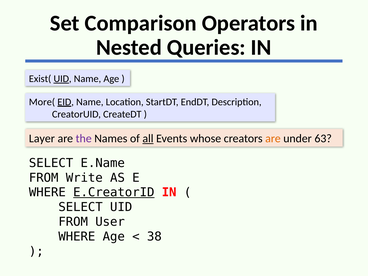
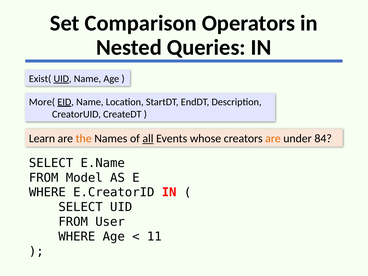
Layer: Layer -> Learn (42, 139)
the colour: purple -> orange (84, 139)
63: 63 -> 84 (323, 139)
Write: Write -> Model (84, 178)
E.CreatorID underline: present -> none (114, 192)
38: 38 -> 11 (154, 237)
